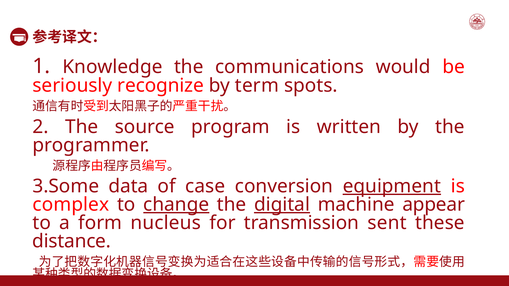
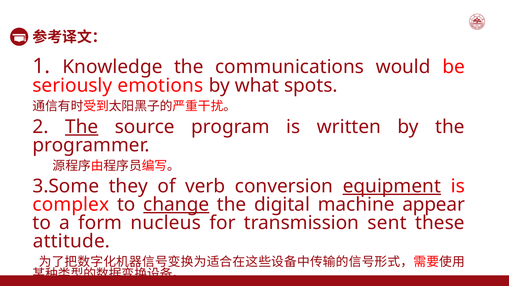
recognize: recognize -> emotions (160, 86)
term: term -> what (257, 86)
The underline: none -> present (82, 127)
data: data -> they (128, 186)
case: case -> verb (205, 186)
digital underline: present -> none (282, 205)
distance: distance -> attitude (71, 241)
